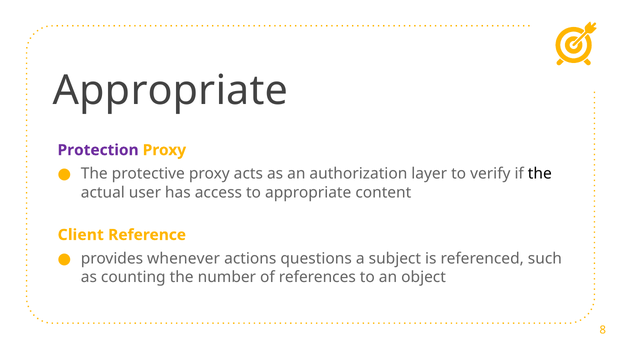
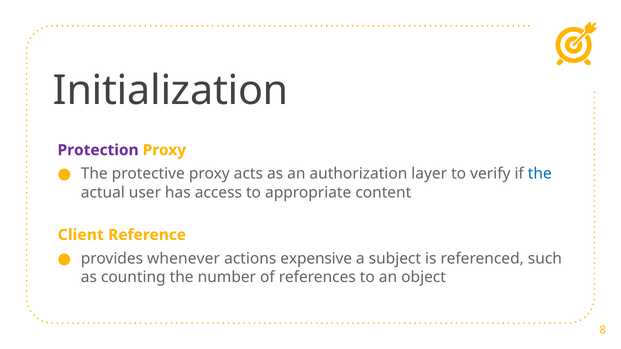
Appropriate: Appropriate -> Initialization (171, 91)
the colour: black -> blue (540, 174)
questions: questions -> expensive (316, 259)
